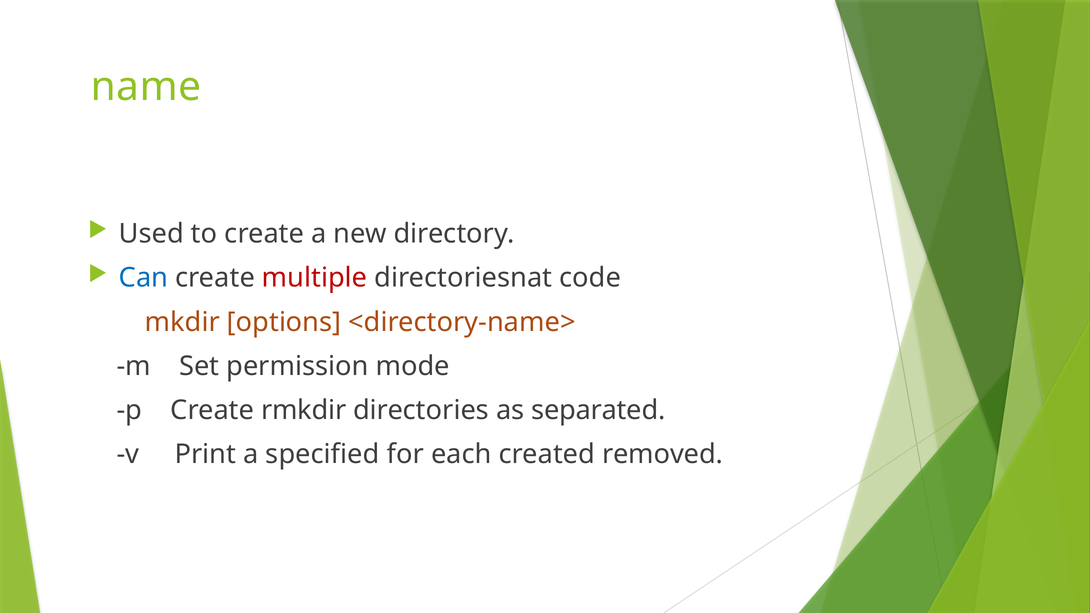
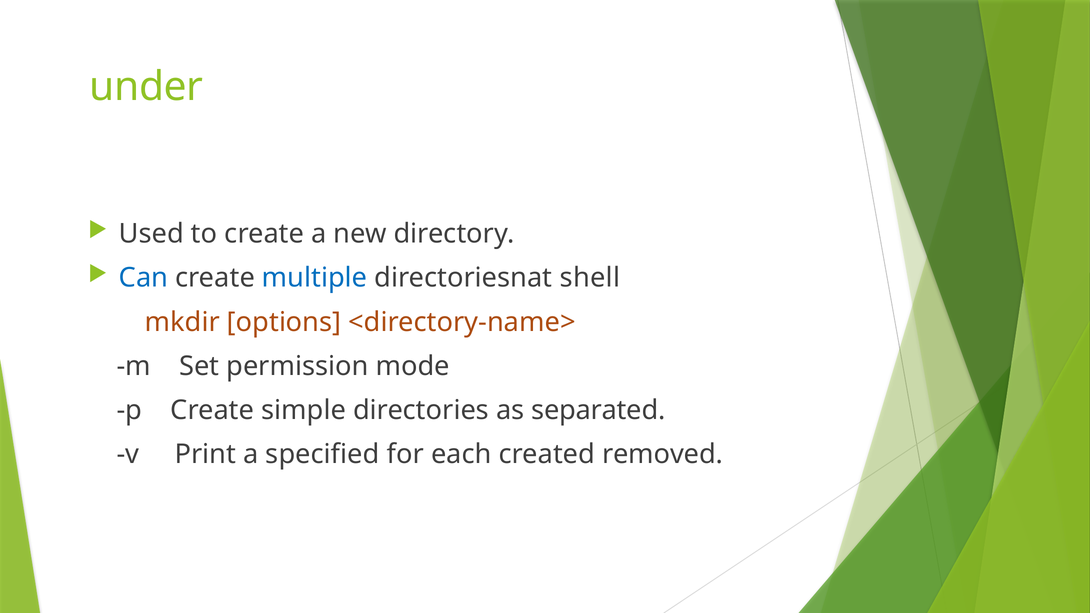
name: name -> under (146, 87)
multiple colour: red -> blue (315, 278)
code: code -> shell (590, 278)
rmkdir: rmkdir -> simple (304, 410)
